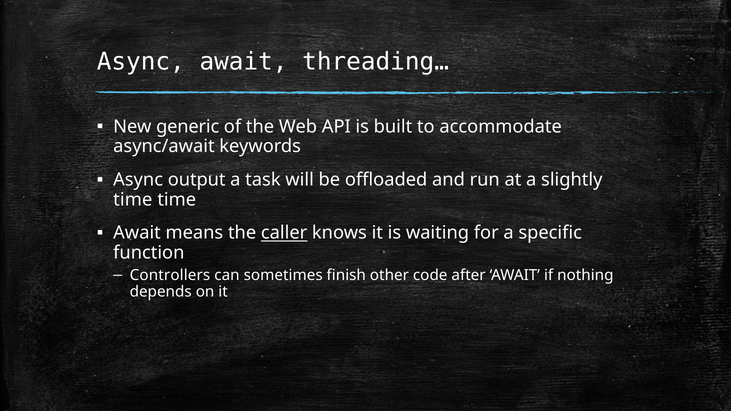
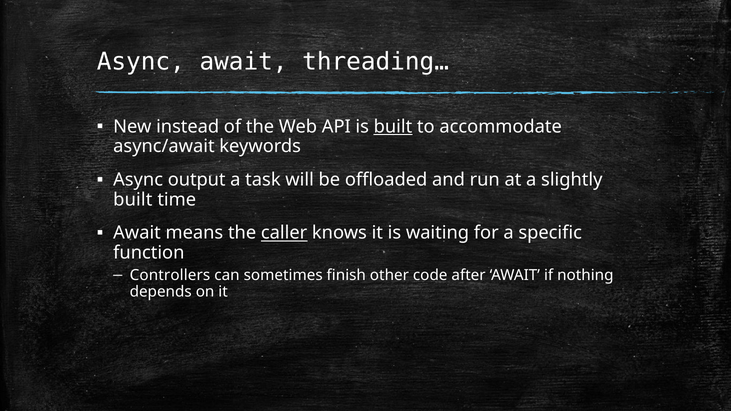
generic: generic -> instead (188, 127)
built underline: none -> present (393, 127)
time: time -> built (133, 200)
